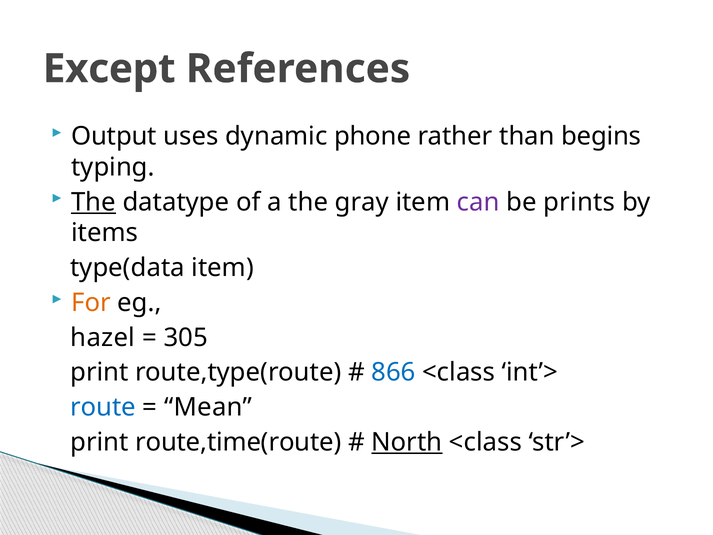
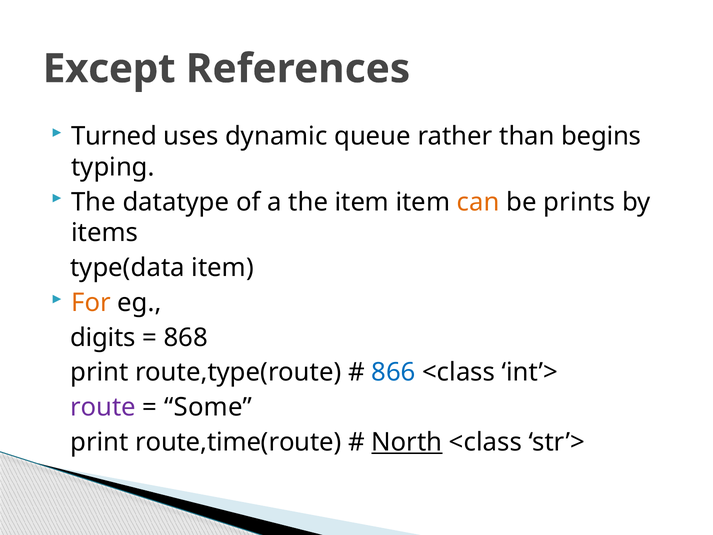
Output: Output -> Turned (114, 136)
phone: phone -> queue (373, 136)
The underline: present -> none (94, 202)
the gray: gray -> item (362, 202)
can colour: purple -> orange (478, 202)
hazel: hazel -> digits (103, 337)
305: 305 -> 868 (186, 337)
route colour: blue -> purple (103, 407)
Mean: Mean -> Some (208, 407)
